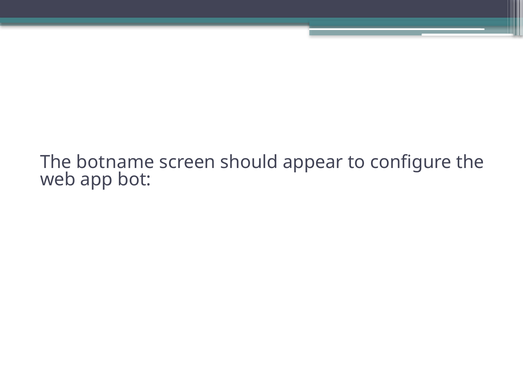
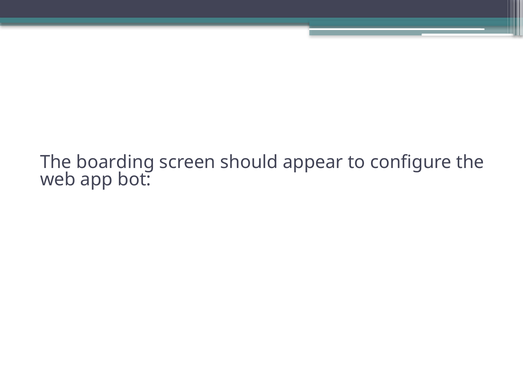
botname: botname -> boarding (115, 162)
